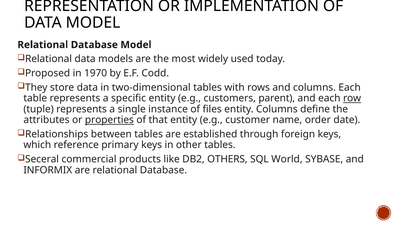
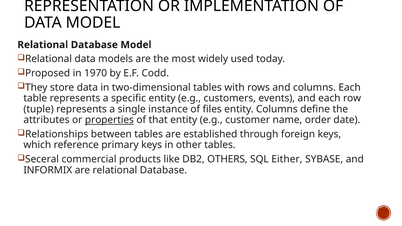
parent: parent -> events (277, 98)
row underline: present -> none (352, 98)
World: World -> Either (287, 159)
